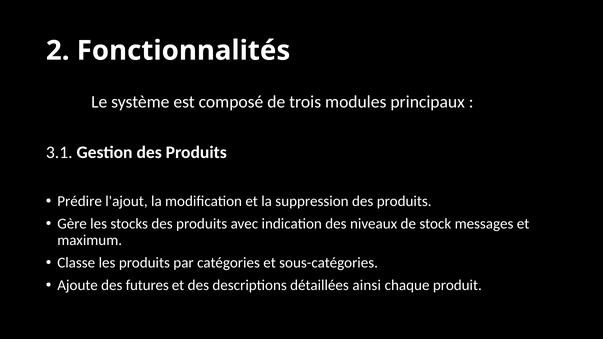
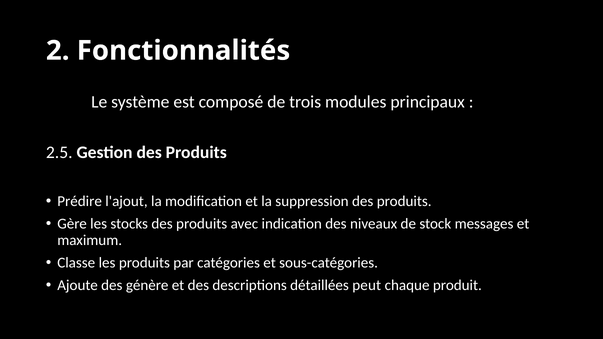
3.1: 3.1 -> 2.5 (59, 152)
futures: futures -> génère (147, 286)
ainsi: ainsi -> peut (367, 286)
